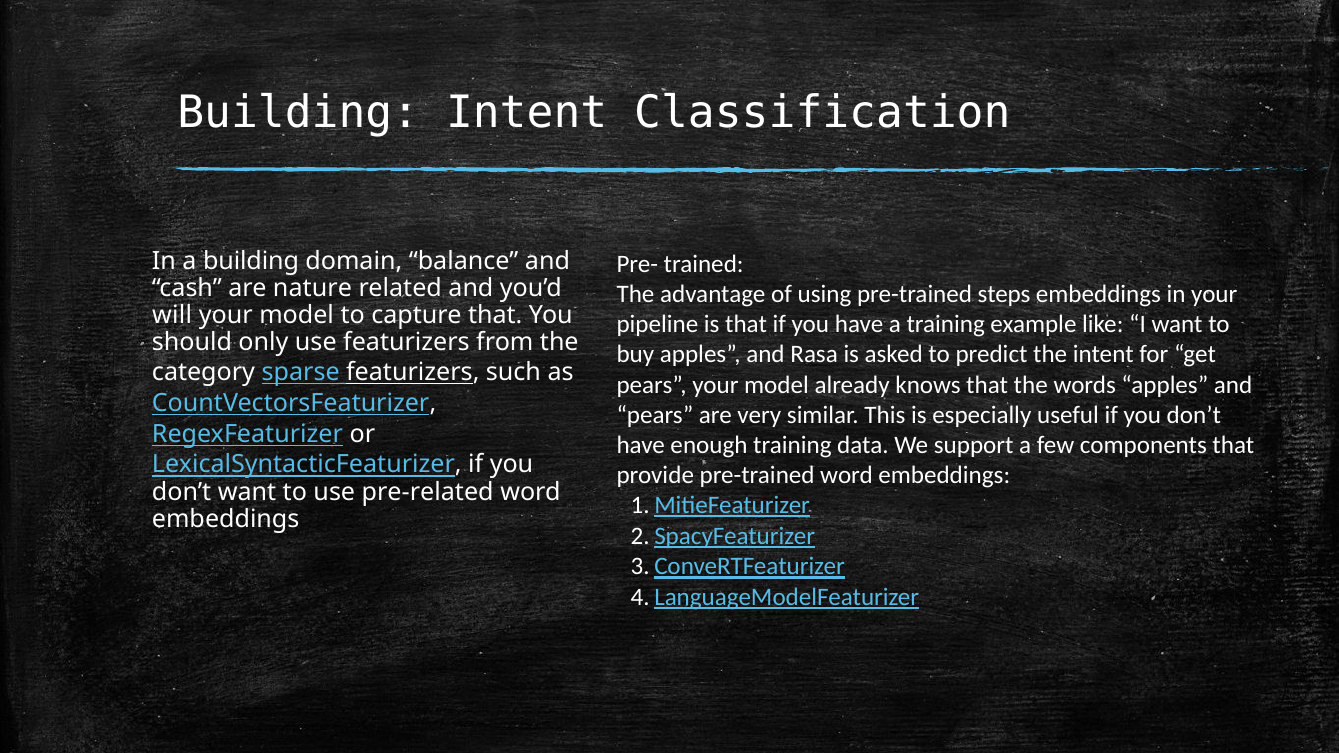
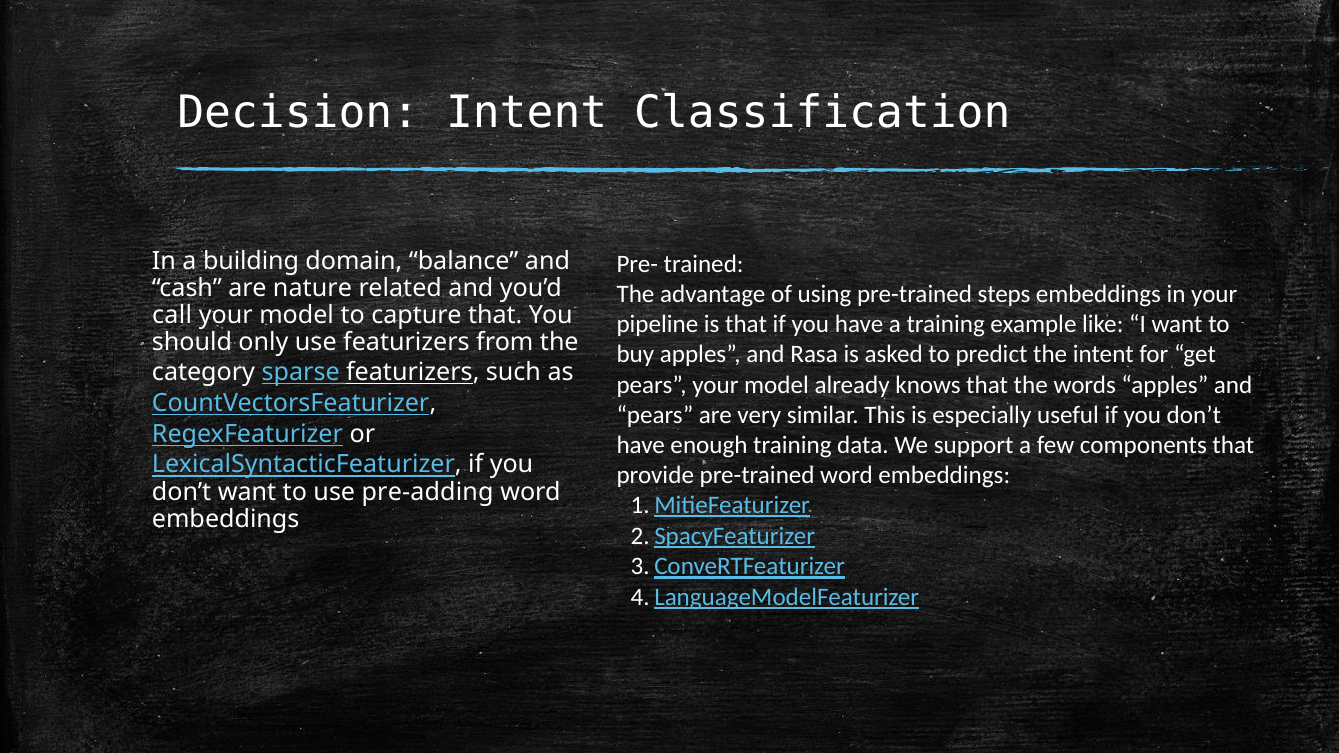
Building: Building -> Decision (298, 113)
will: will -> call (172, 315)
pre-related: pre-related -> pre-adding (428, 493)
